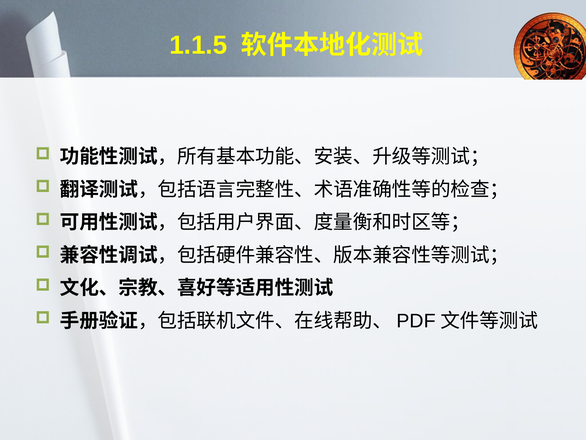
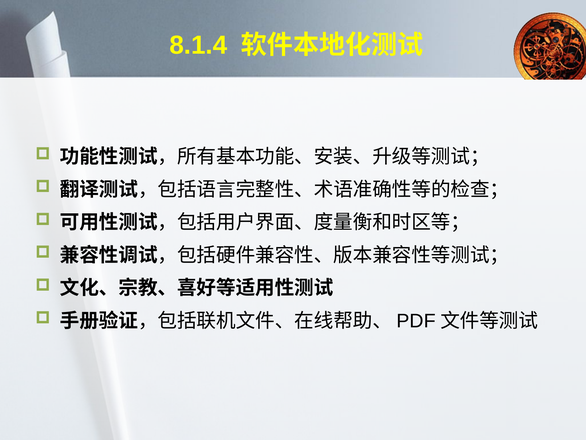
1.1.5: 1.1.5 -> 8.1.4 (198, 45)
